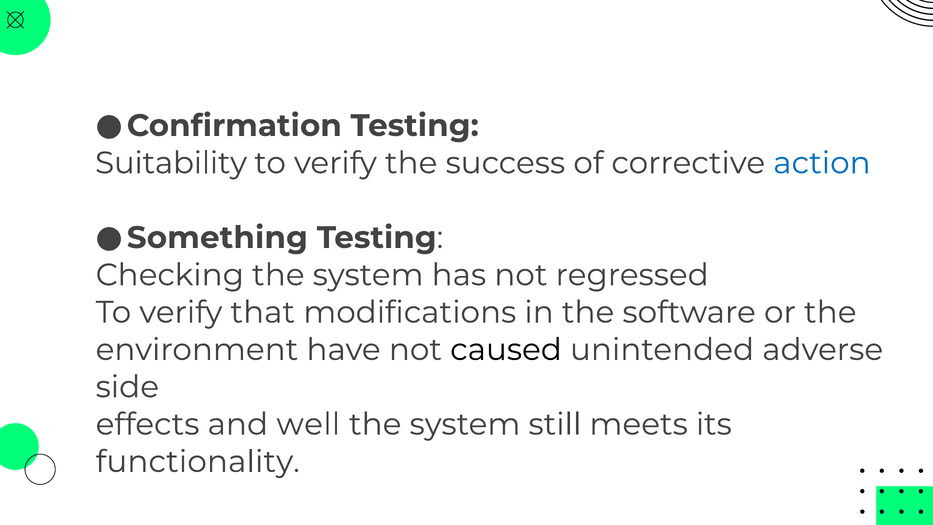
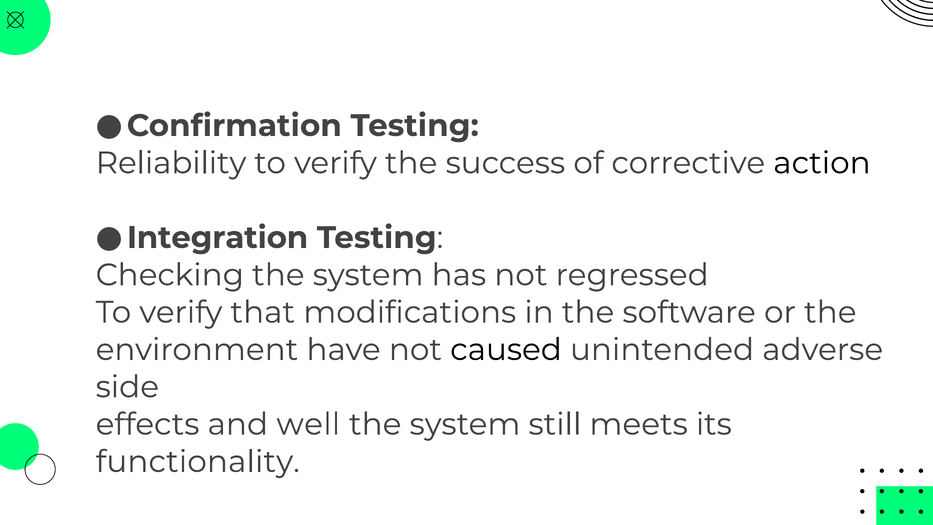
Suitability: Suitability -> Reliability (171, 163)
action colour: blue -> black (822, 163)
Something: Something -> Integration (218, 238)
